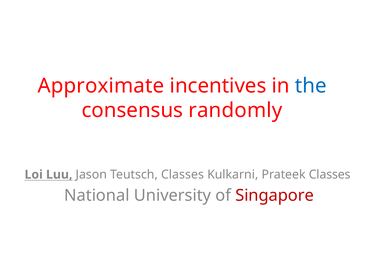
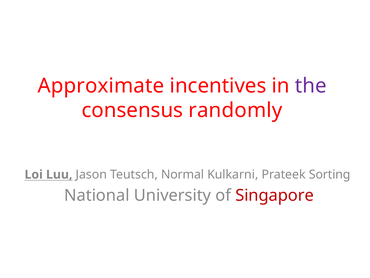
the colour: blue -> purple (311, 86)
Teutsch Classes: Classes -> Normal (183, 174)
Prateek Classes: Classes -> Sorting (330, 174)
